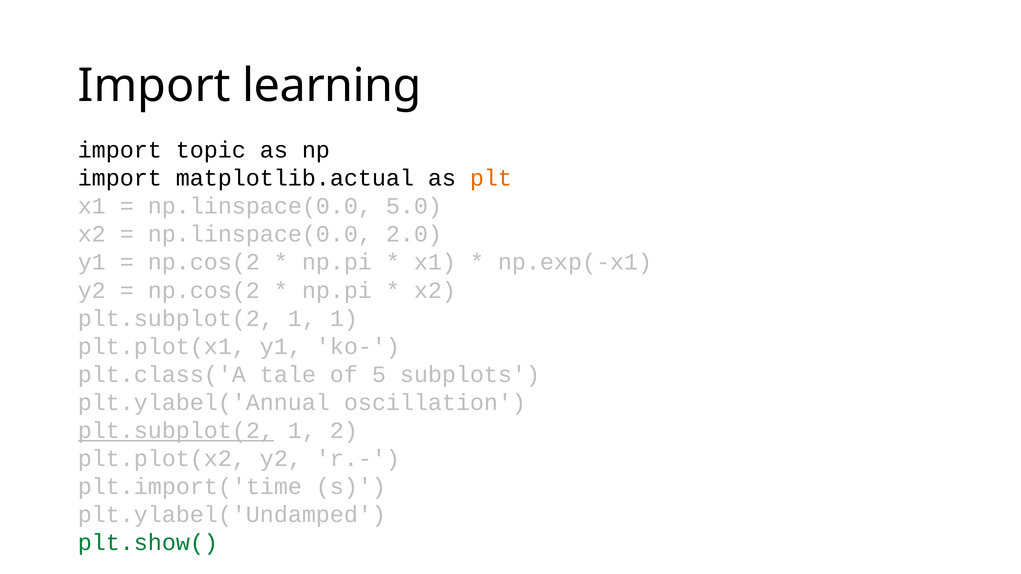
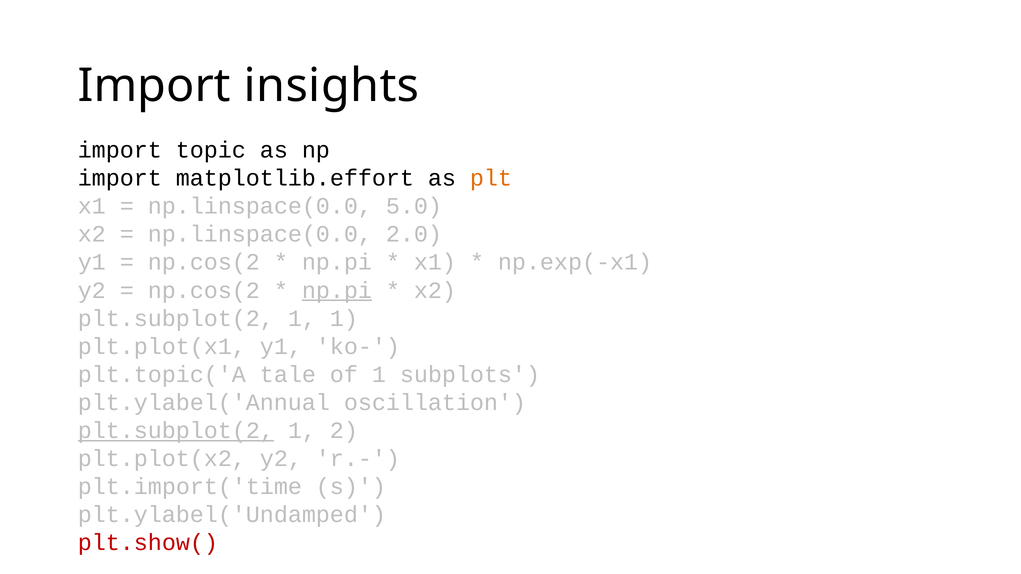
learning: learning -> insights (332, 86)
matplotlib.actual: matplotlib.actual -> matplotlib.effort (295, 178)
np.pi underline: none -> present (337, 290)
plt.class('A: plt.class('A -> plt.topic('A (162, 375)
of 5: 5 -> 1 (379, 375)
plt.show( colour: green -> red (148, 543)
